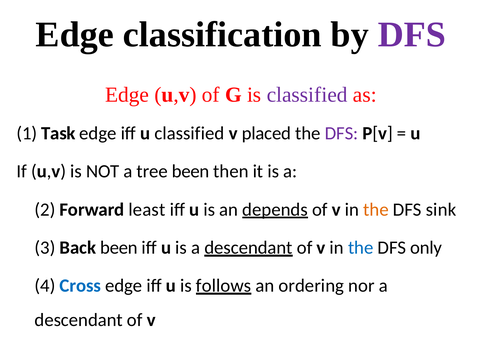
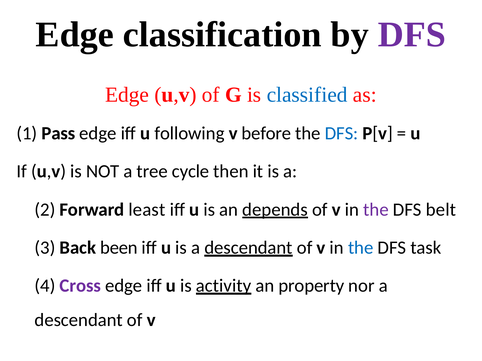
classified colour: purple -> blue (307, 95)
Task: Task -> Pass (58, 134)
u classified: classified -> following (189, 134)
placed: placed -> before (266, 134)
DFS colour: purple -> blue (341, 134)
tree been: been -> cycle (191, 172)
the colour: orange -> purple (376, 210)
sink: sink -> belt (441, 210)
only: only -> task (426, 248)
Cross colour: blue -> purple (80, 286)
follows: follows -> activity (224, 286)
ordering: ordering -> property (311, 286)
